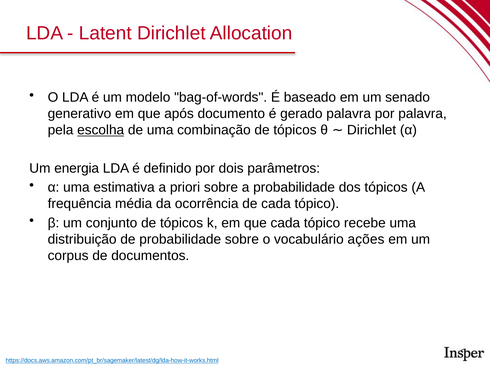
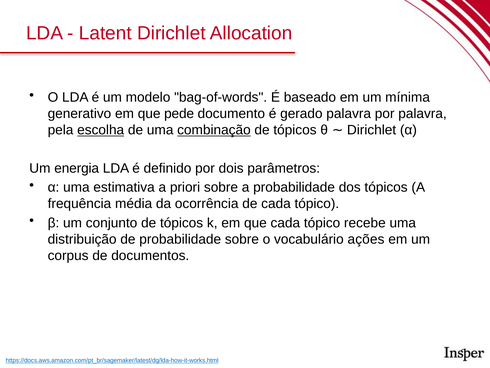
senado: senado -> mínima (408, 97)
após: após -> pede (179, 114)
combinação underline: none -> present (214, 130)
